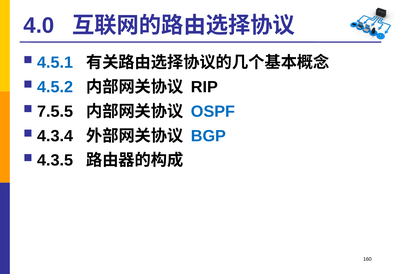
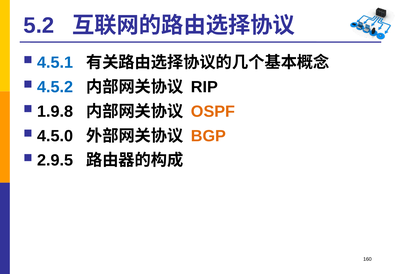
4.0: 4.0 -> 5.2 (39, 25)
7.5.5: 7.5.5 -> 1.9.8 (55, 111)
OSPF colour: blue -> orange (213, 111)
4.3.4: 4.3.4 -> 4.5.0 (55, 136)
BGP colour: blue -> orange (208, 136)
4.3.5: 4.3.5 -> 2.9.5 (55, 160)
